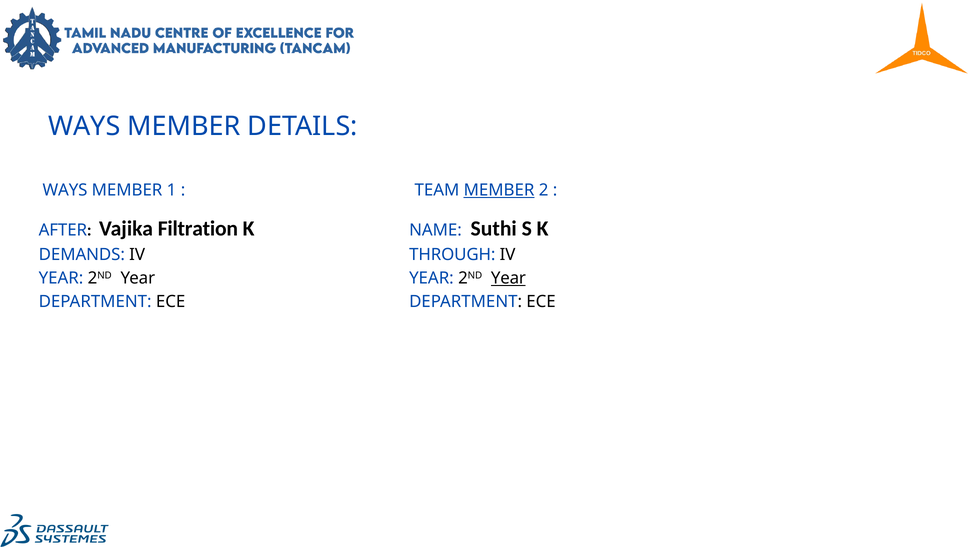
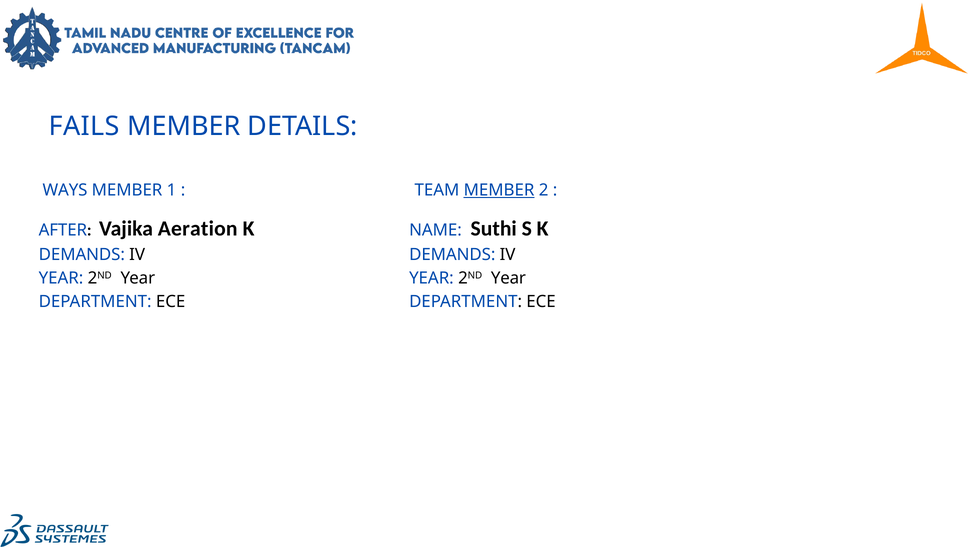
WAYS: WAYS -> FAILS (84, 126)
Filtration: Filtration -> Aeration (198, 228)
THROUGH: THROUGH -> DEMANDS (452, 254)
Year underline: present -> none (508, 278)
